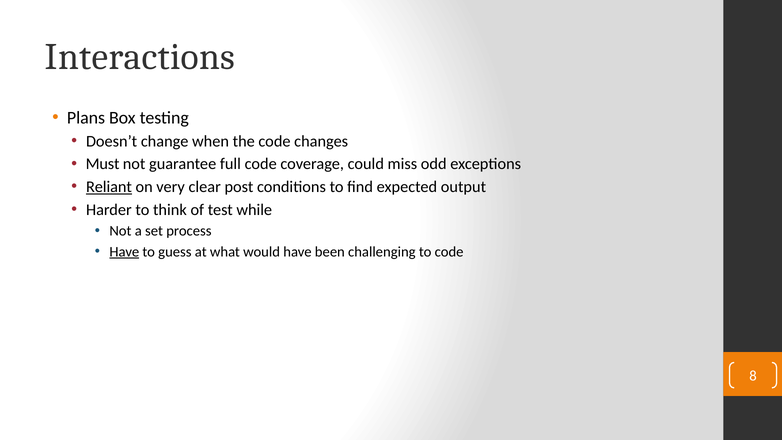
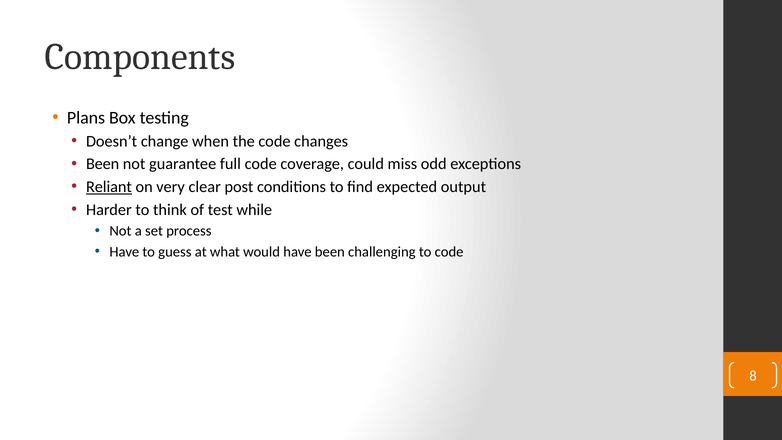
Interactions: Interactions -> Components (140, 57)
Must: Must -> Been (103, 164)
Have underline: present -> none (124, 252)
